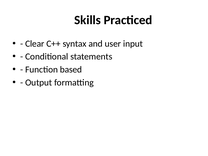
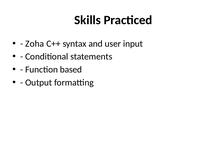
Clear: Clear -> Zoha (35, 44)
